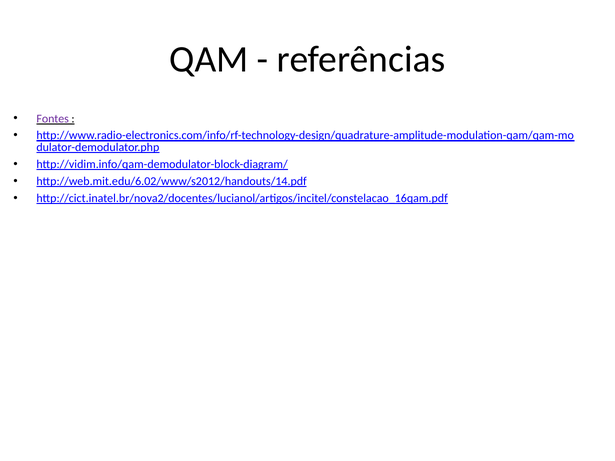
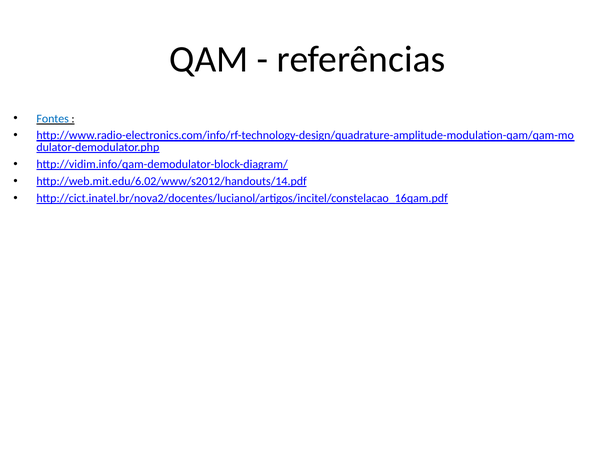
Fontes colour: purple -> blue (53, 119)
